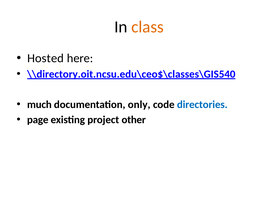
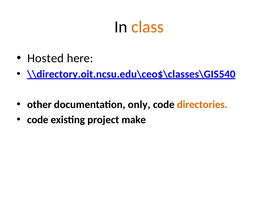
much: much -> other (39, 105)
directories colour: blue -> orange (202, 105)
page: page -> code (38, 120)
other: other -> make (134, 120)
